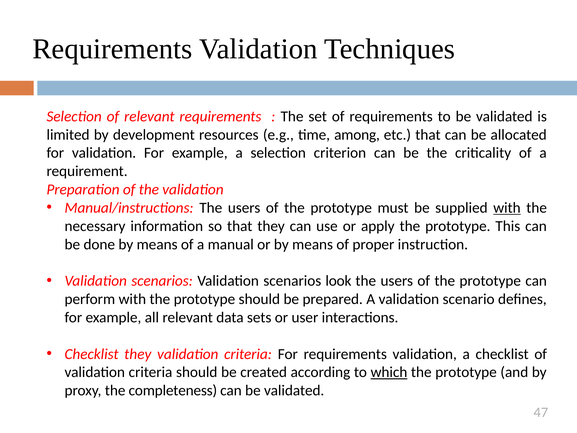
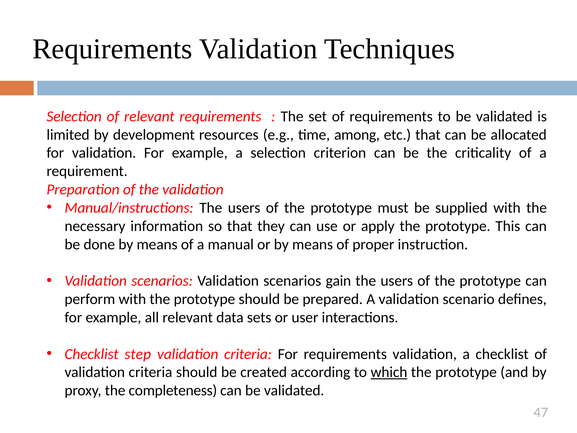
with underline: present -> none (507, 208)
look: look -> gain (338, 281)
Checklist they: they -> step (138, 354)
